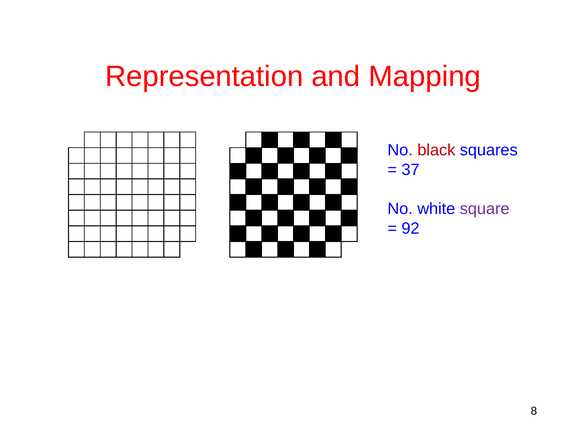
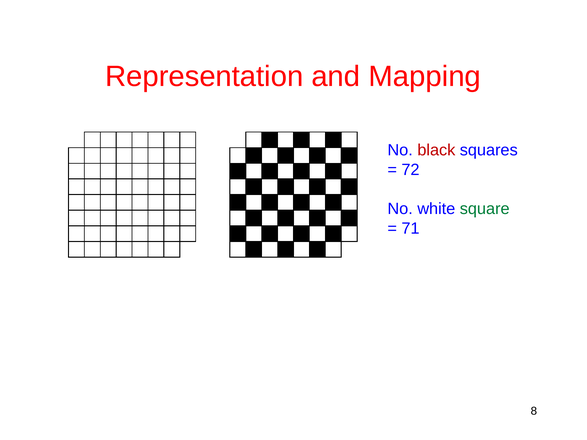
37: 37 -> 72 (410, 170)
square colour: purple -> green (485, 209)
92: 92 -> 71 (410, 229)
